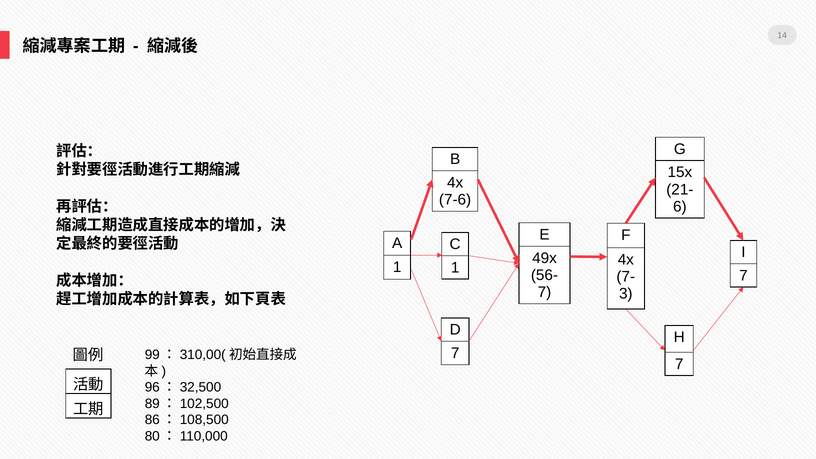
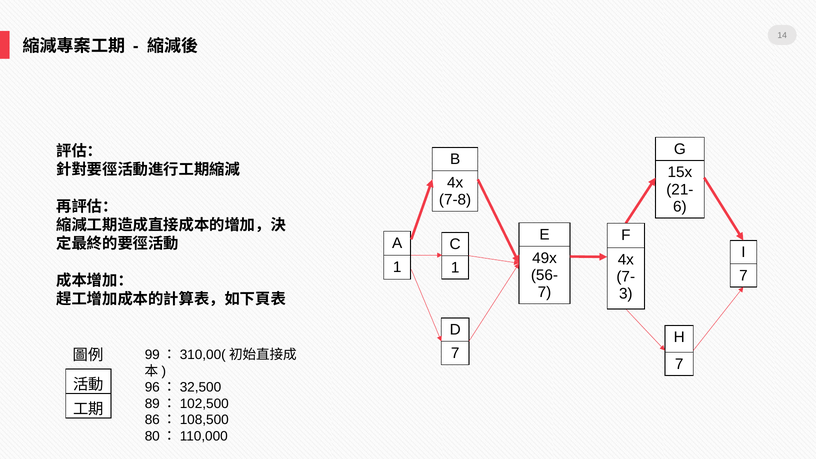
7-6: 7-6 -> 7-8 (455, 200)
